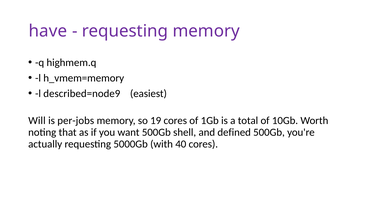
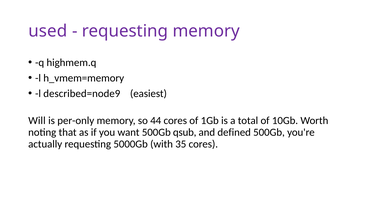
have: have -> used (48, 31)
per-jobs: per-jobs -> per-only (76, 121)
19: 19 -> 44 (156, 121)
shell: shell -> qsub (185, 132)
40: 40 -> 35 (181, 144)
